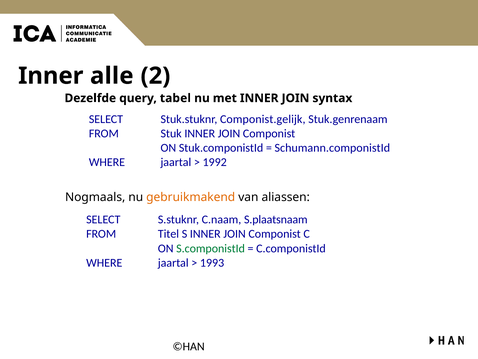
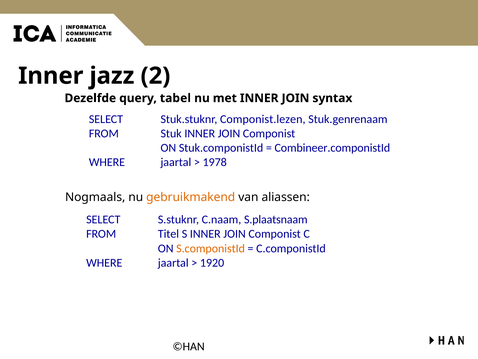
alle: alle -> jazz (112, 76)
Componist.gelijk: Componist.gelijk -> Componist.lezen (263, 119)
Schumann.componistId: Schumann.componistId -> Combineer.componistId (332, 148)
1992: 1992 -> 1978 (215, 162)
S.componistId colour: green -> orange (211, 248)
1993: 1993 -> 1920 (212, 262)
